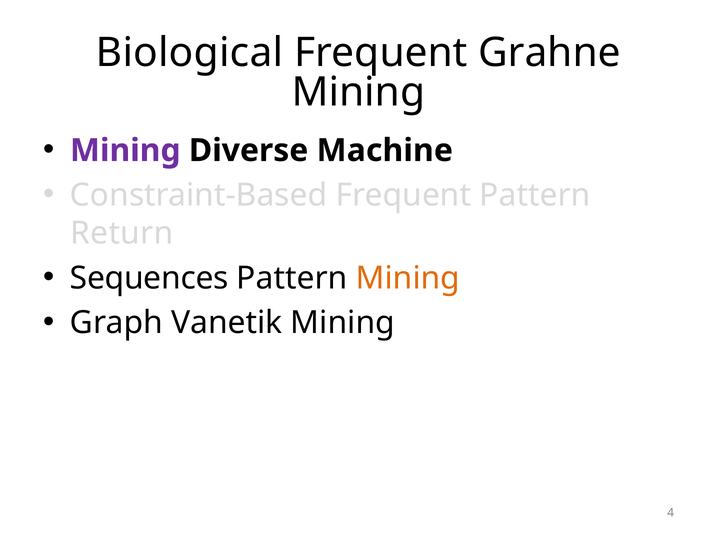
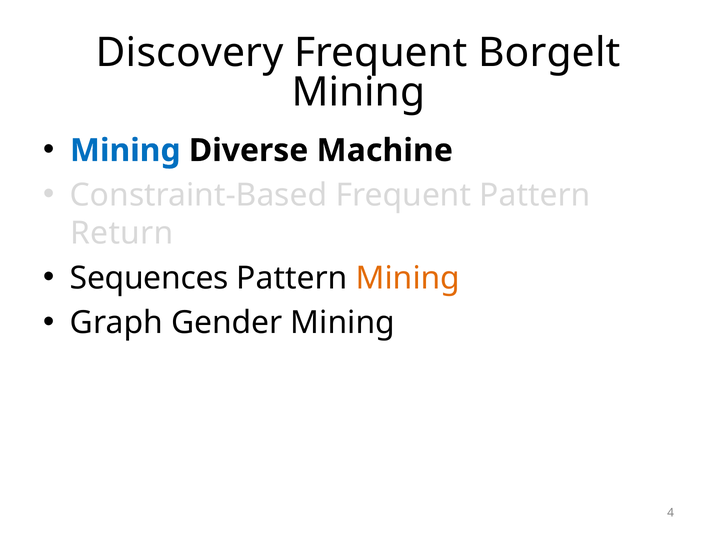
Biological: Biological -> Discovery (190, 53)
Grahne: Grahne -> Borgelt (549, 53)
Mining colour: purple -> blue (125, 150)
Vanetik: Vanetik -> Gender (227, 323)
